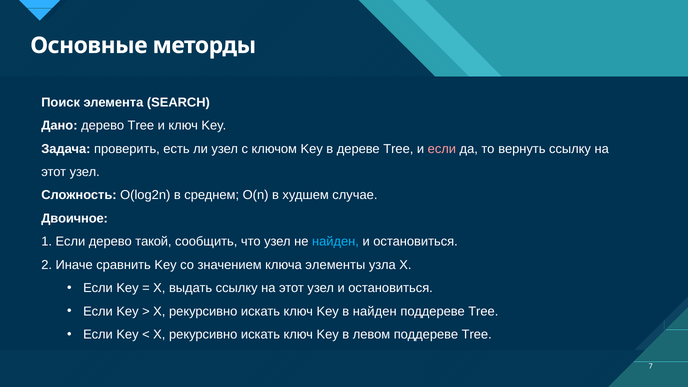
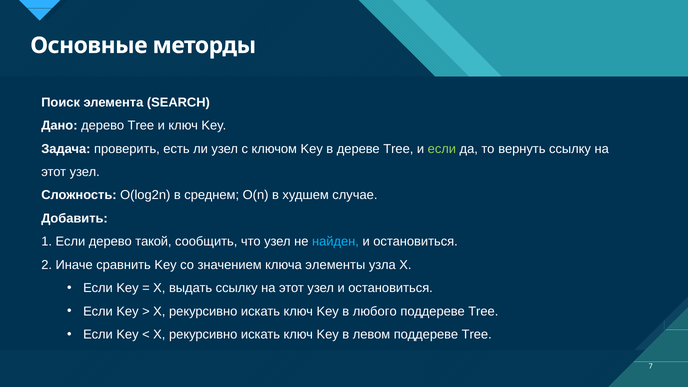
если colour: pink -> light green (442, 149)
Двоичное: Двоичное -> Добавить (75, 218)
в найден: найден -> любого (375, 311)
